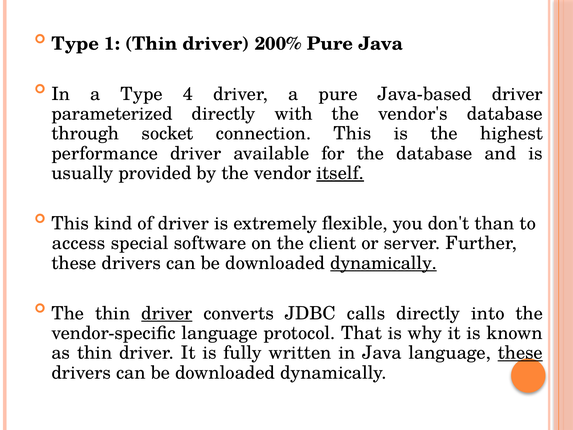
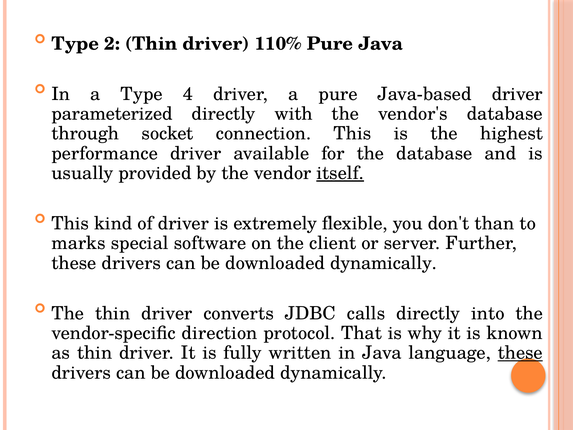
1: 1 -> 2 (112, 44)
200%: 200% -> 110% (278, 44)
access: access -> marks (79, 243)
dynamically underline: present -> none (383, 263)
driver underline: present -> none (167, 313)
vendor-specific language: language -> direction (220, 333)
